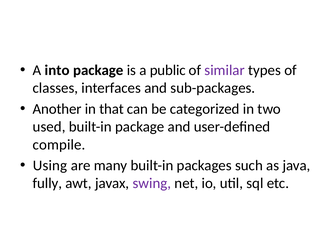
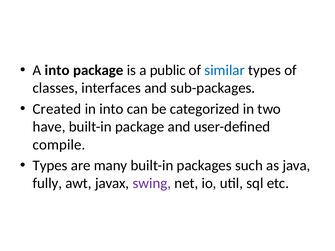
similar colour: purple -> blue (225, 70)
Another: Another -> Created (57, 109)
in that: that -> into (111, 109)
used: used -> have (49, 127)
Using: Using -> Types (50, 166)
